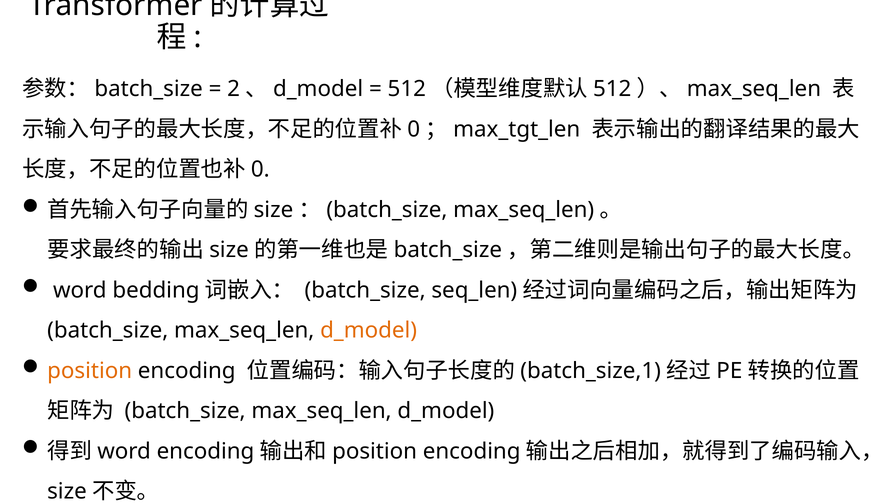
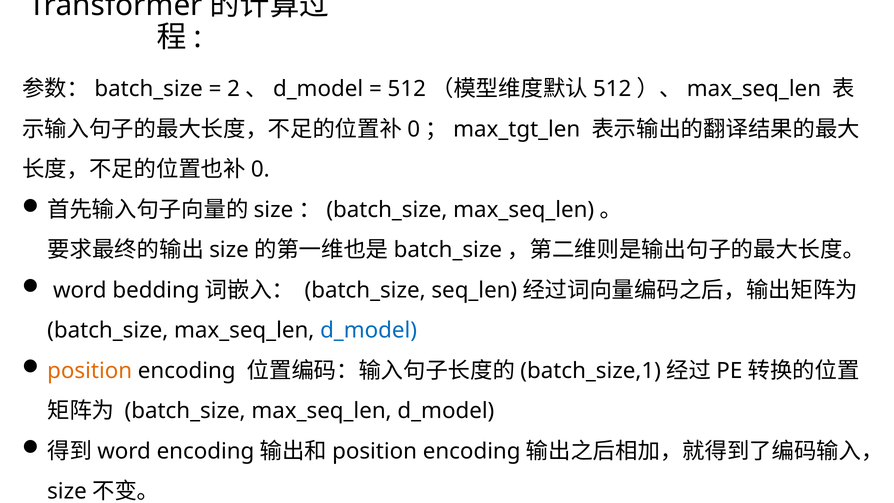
d_model colour: orange -> blue (369, 330)
